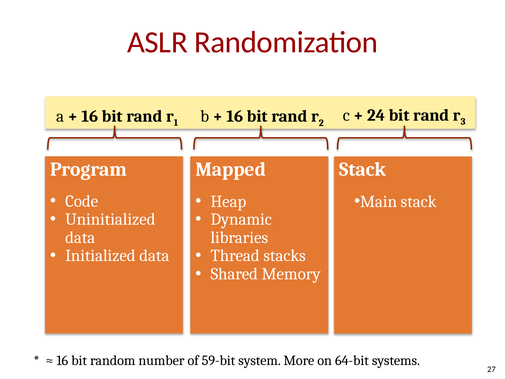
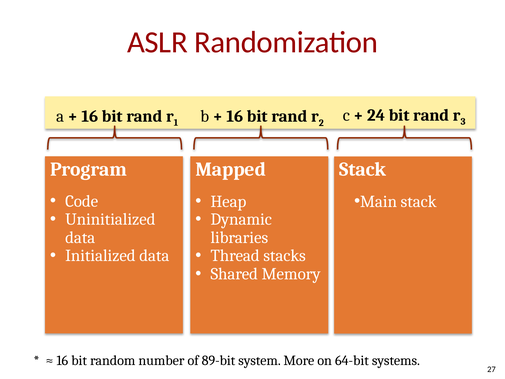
59-bit: 59-bit -> 89-bit (219, 360)
